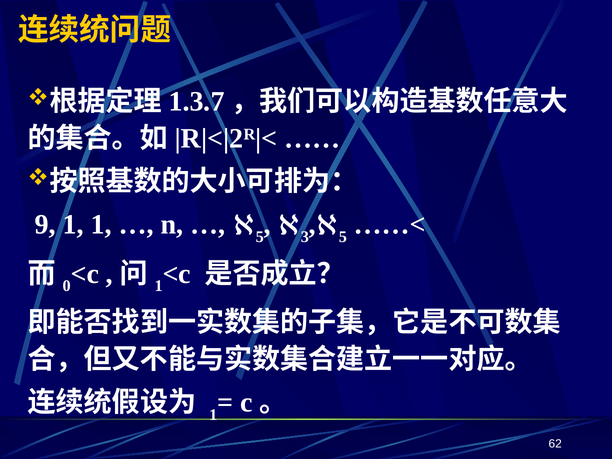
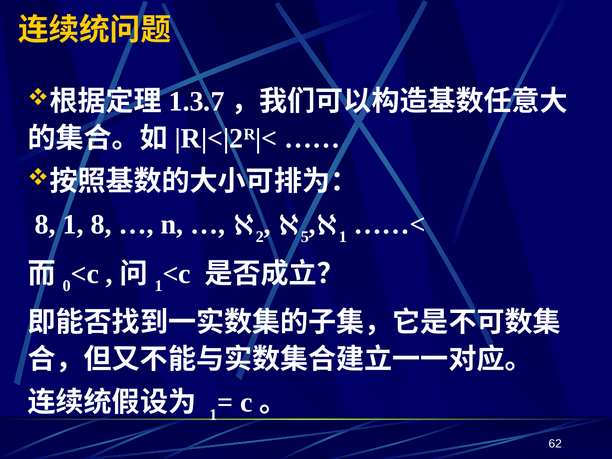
9: 9 -> 8 (45, 225)
1 1: 1 -> 8 (101, 225)
5: 5 -> 2 (260, 237)
3: 3 -> 5 (305, 237)
5: 5 -> 1 (343, 237)
